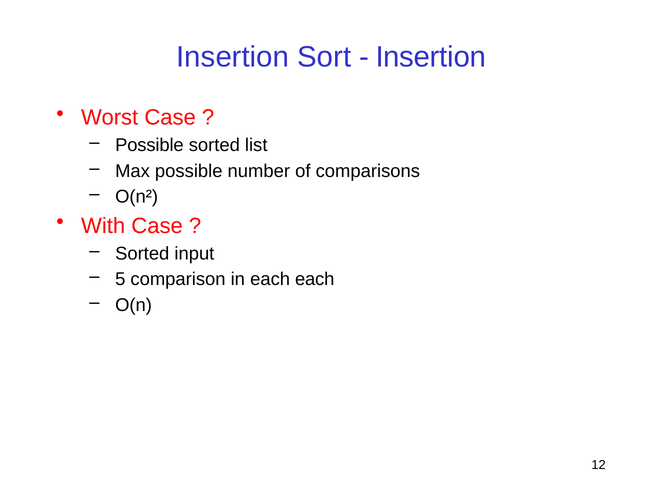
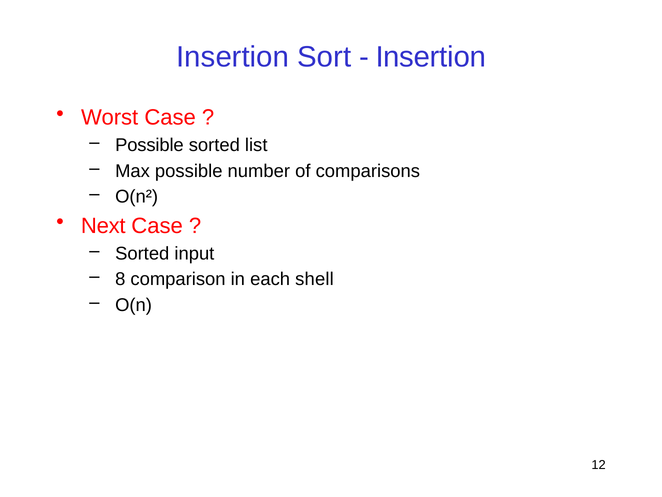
With: With -> Next (103, 226)
5: 5 -> 8 (120, 279)
each each: each -> shell (315, 279)
